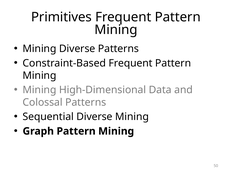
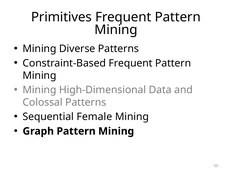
Sequential Diverse: Diverse -> Female (94, 117)
